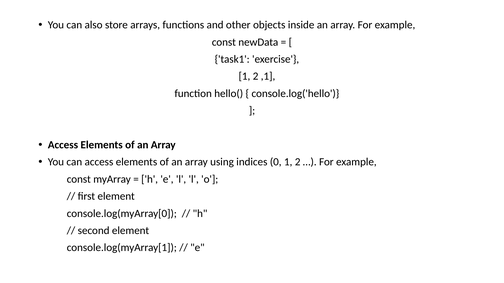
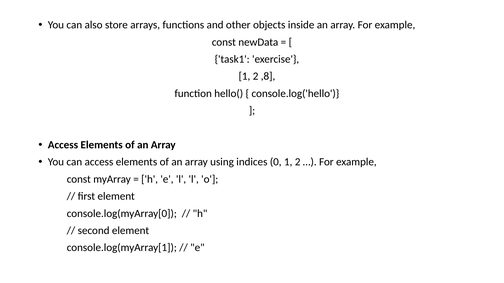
,1: ,1 -> ,8 (268, 76)
